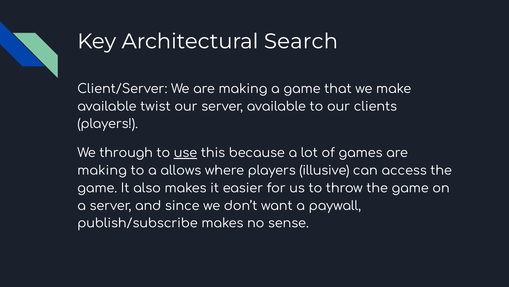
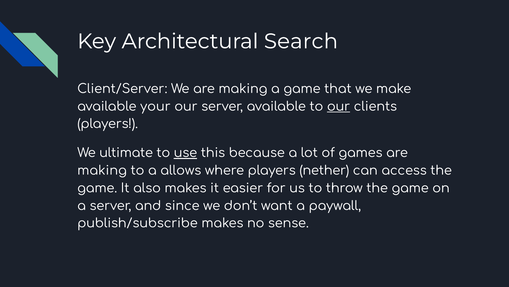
twist: twist -> your (155, 106)
our underline: none -> present (339, 106)
through: through -> ultimate (126, 153)
illusive: illusive -> nether (324, 170)
